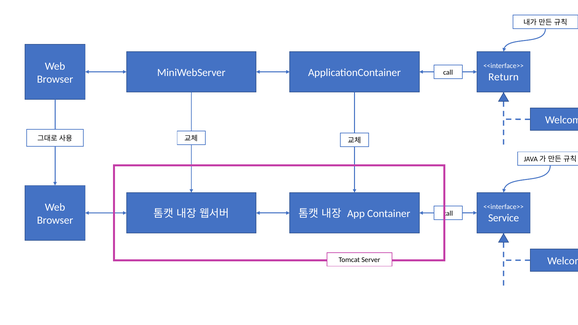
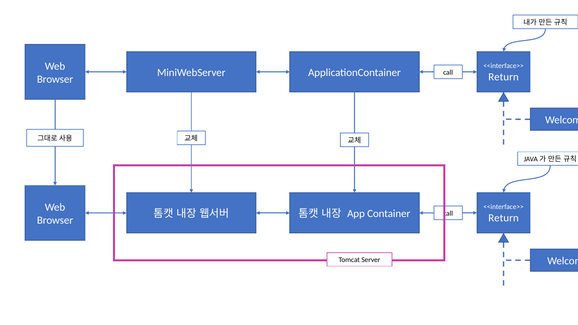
Service: Service -> Return (503, 218)
